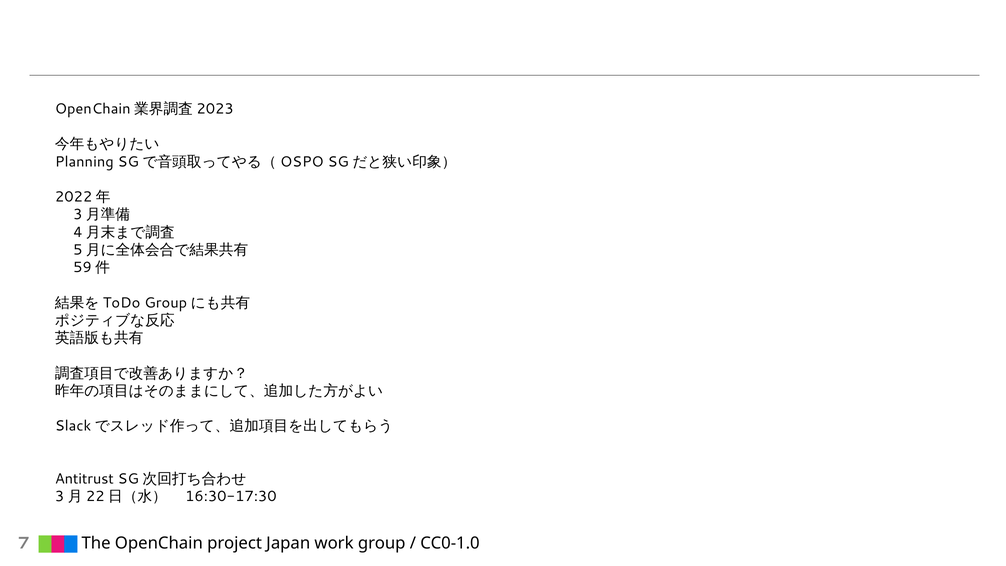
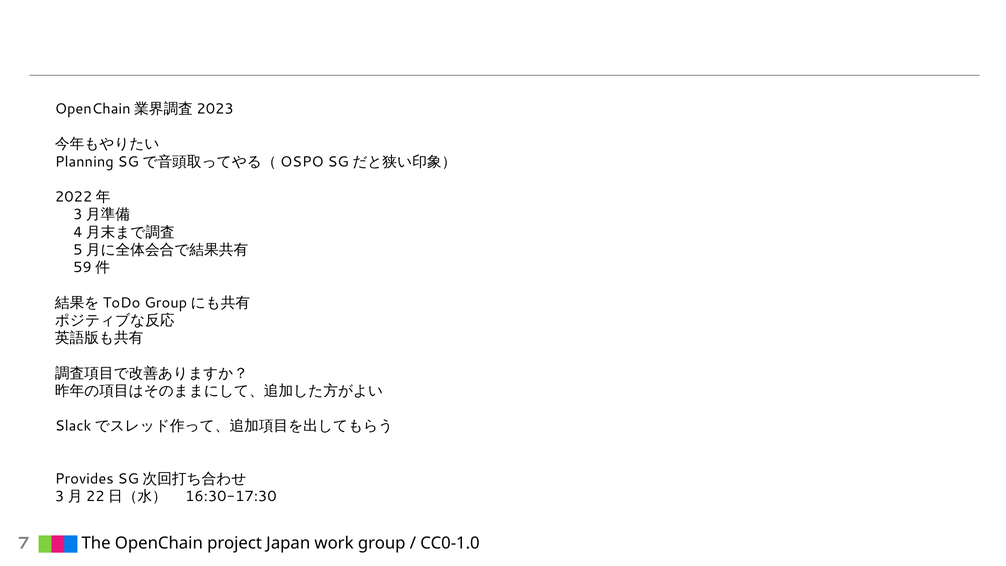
Antitrust: Antitrust -> Provides (84, 479)
